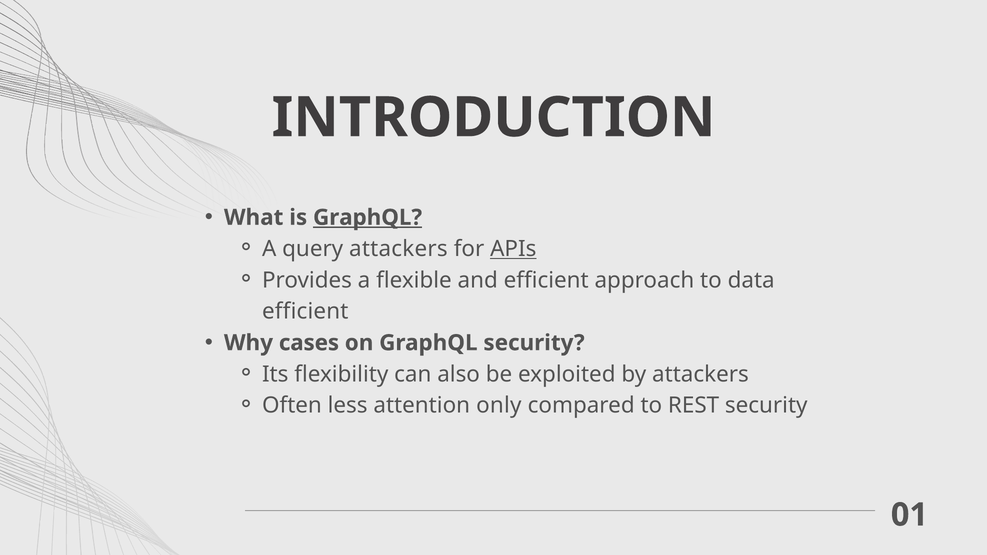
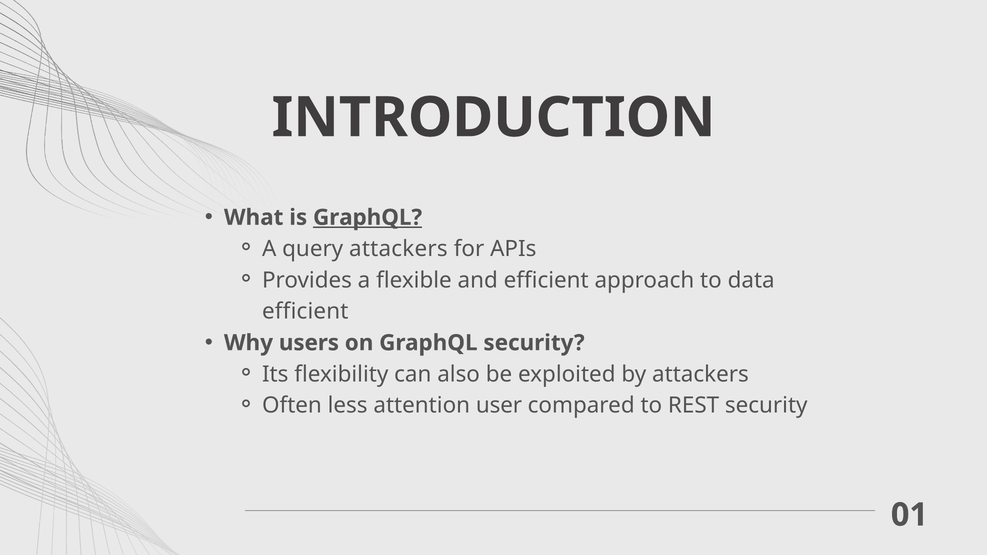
APIs underline: present -> none (513, 249)
cases: cases -> users (309, 343)
only: only -> user (499, 406)
